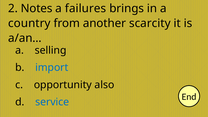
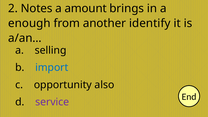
failures: failures -> amount (86, 8)
country: country -> enough (29, 23)
scarcity: scarcity -> identify (150, 23)
service colour: blue -> purple (52, 102)
